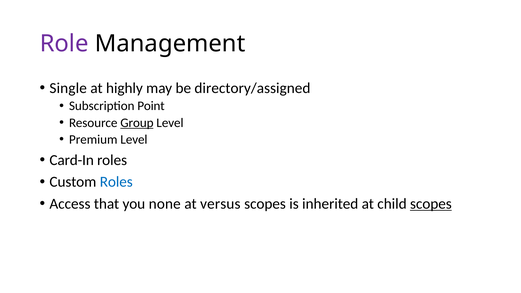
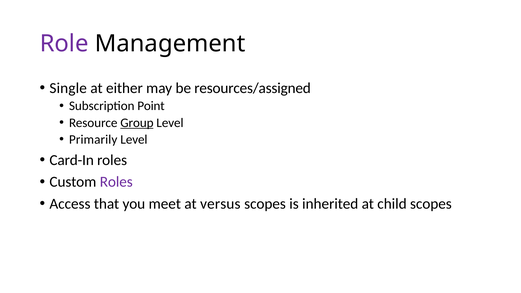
highly: highly -> either (124, 88)
directory/assigned: directory/assigned -> resources/assigned (253, 88)
Premium: Premium -> Primarily (93, 140)
Roles colour: blue -> purple (116, 182)
none: none -> meet (165, 204)
scopes underline: present -> none (431, 204)
